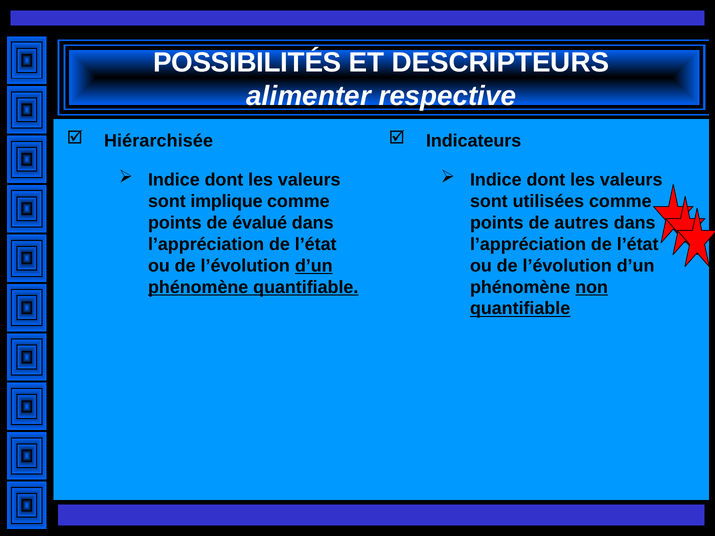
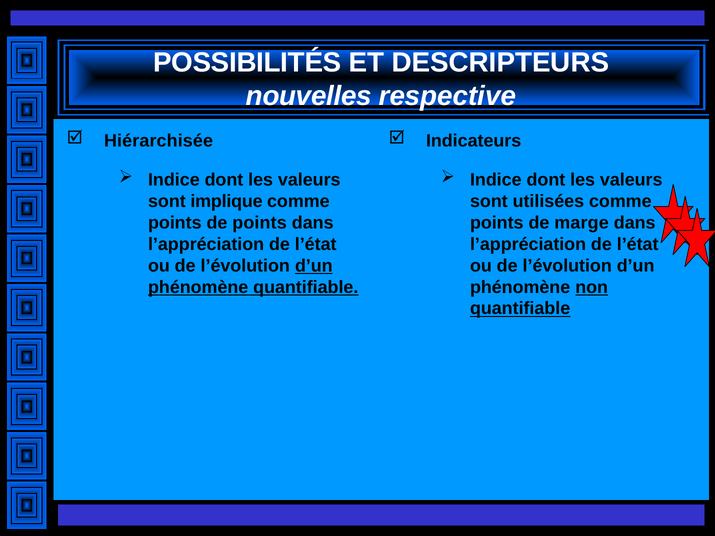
alimenter: alimenter -> nouvelles (309, 96)
de évalué: évalué -> points (260, 223)
autres: autres -> marge (582, 223)
